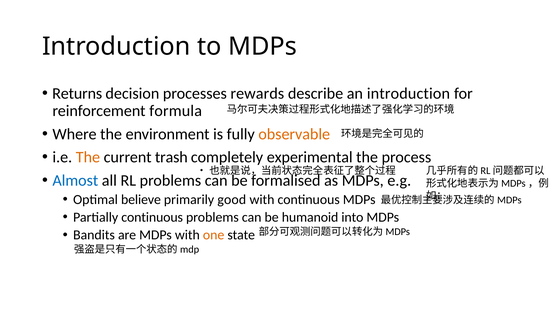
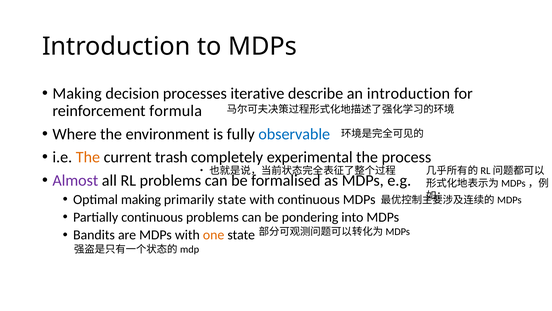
Returns: Returns -> Making (77, 93)
rewards: rewards -> iterative (257, 93)
observable colour: orange -> blue (294, 134)
Almost colour: blue -> purple (75, 180)
Optimal believe: believe -> making (141, 199)
primarily good: good -> state (232, 199)
humanoid: humanoid -> pondering (310, 217)
